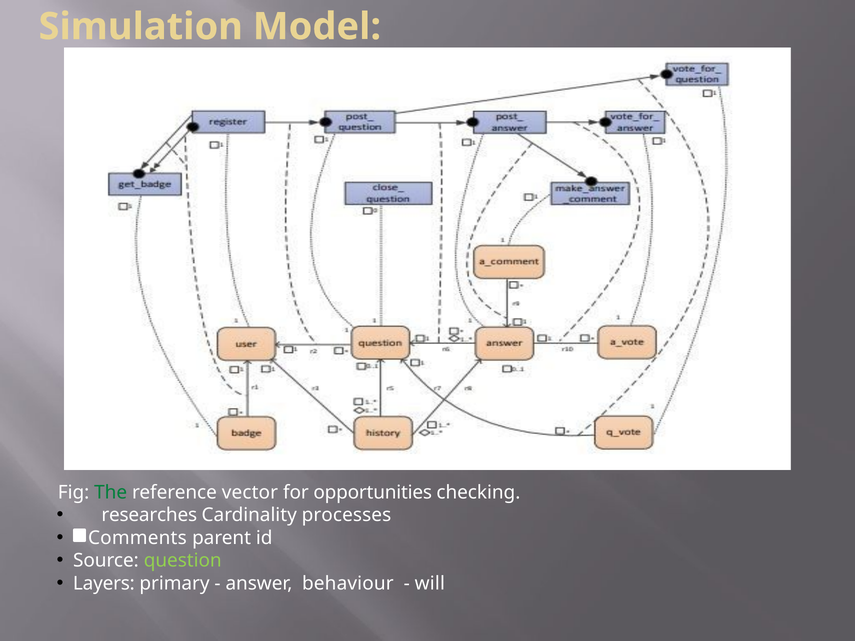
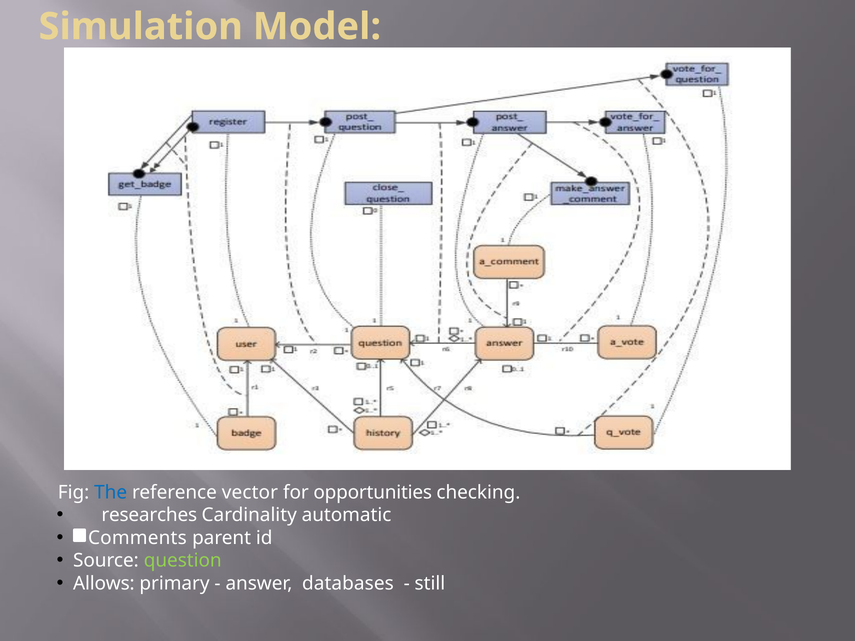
The colour: green -> blue (111, 493)
processes: processes -> automatic (347, 515)
Layers: Layers -> Allows (104, 584)
behaviour: behaviour -> databases (348, 584)
will: will -> still (430, 584)
